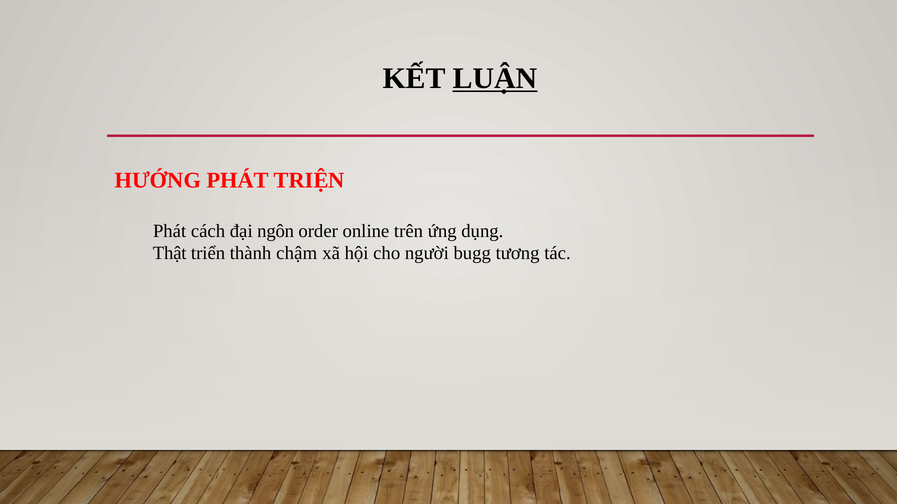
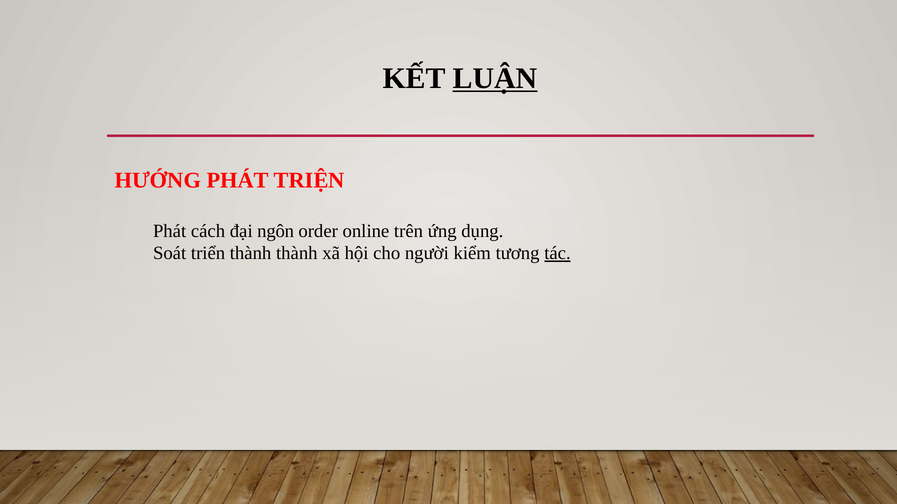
Thật: Thật -> Soát (170, 254)
thành chậm: chậm -> thành (297, 254)
bugg: bugg -> kiểm (472, 254)
tác underline: none -> present (557, 254)
